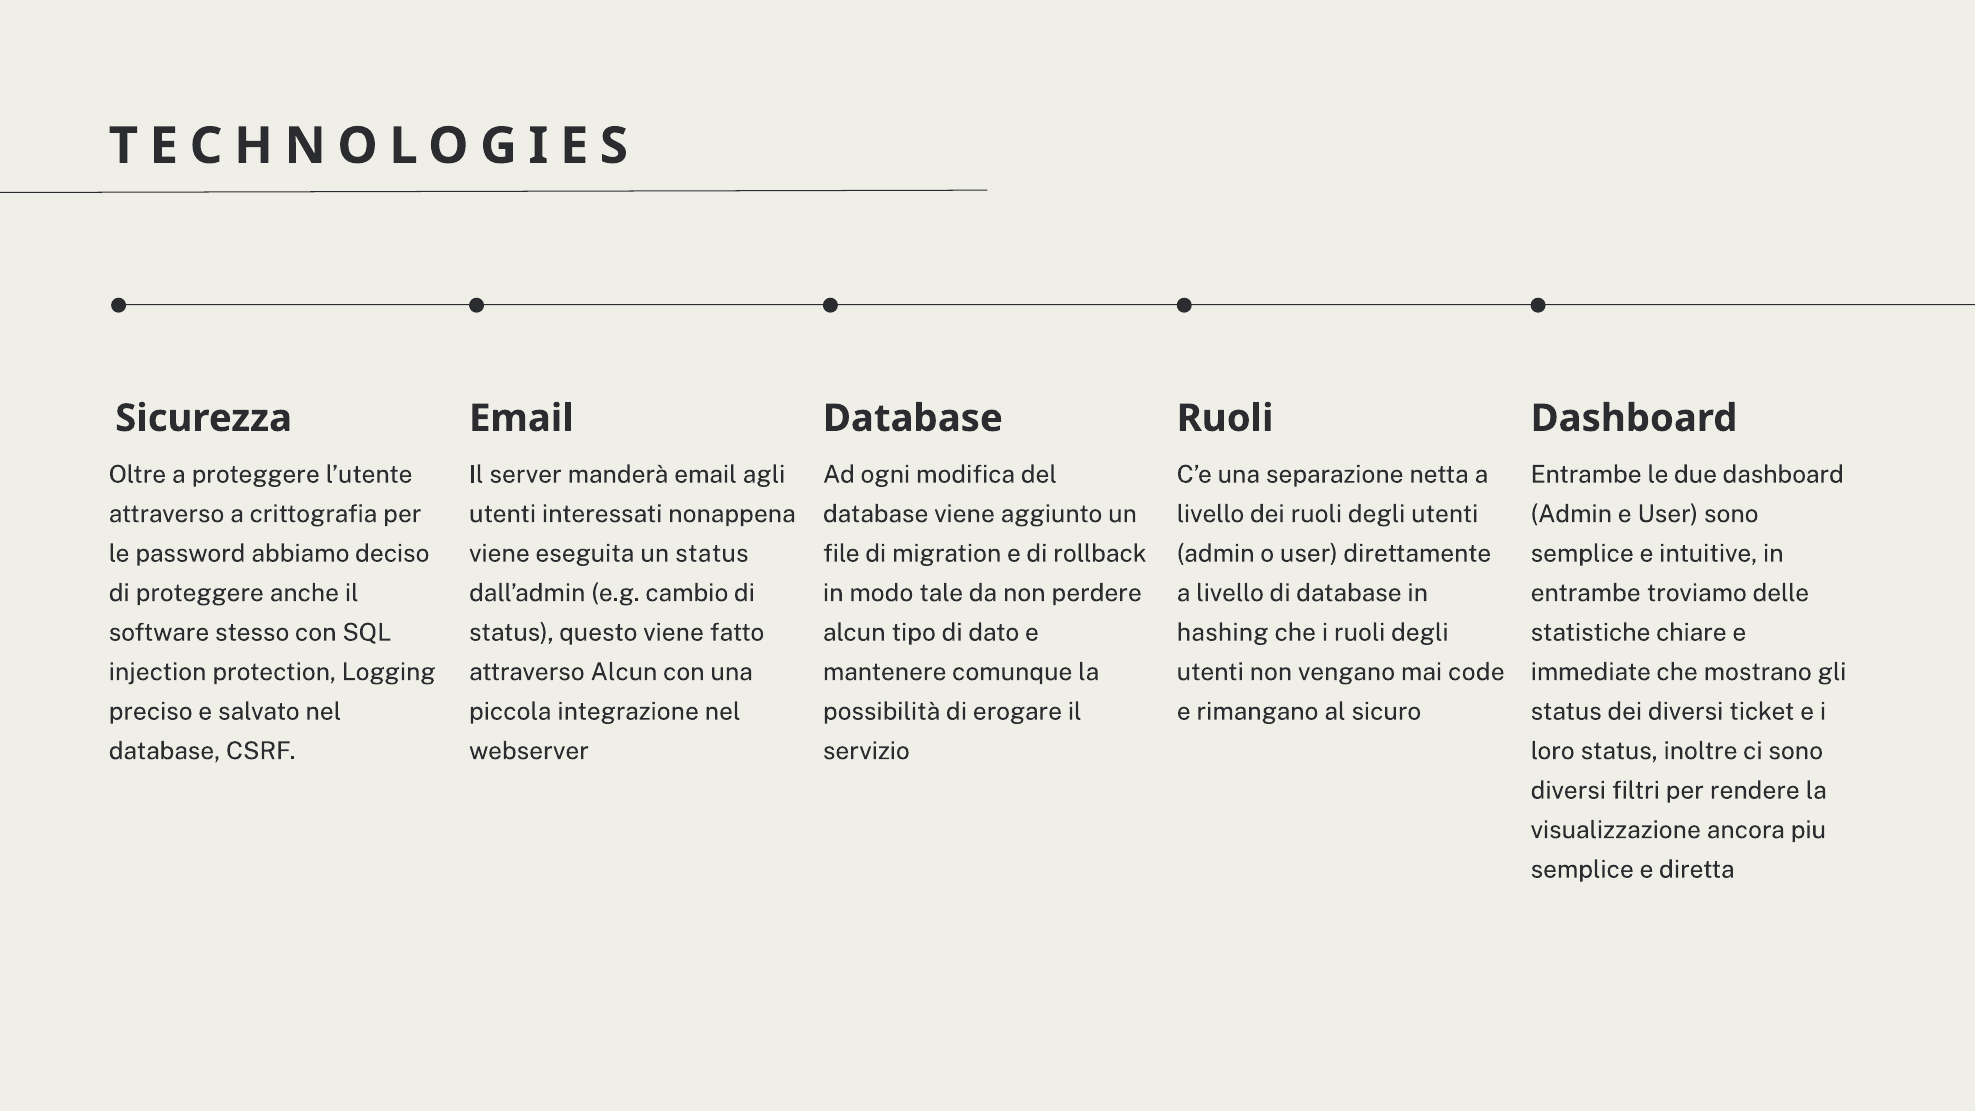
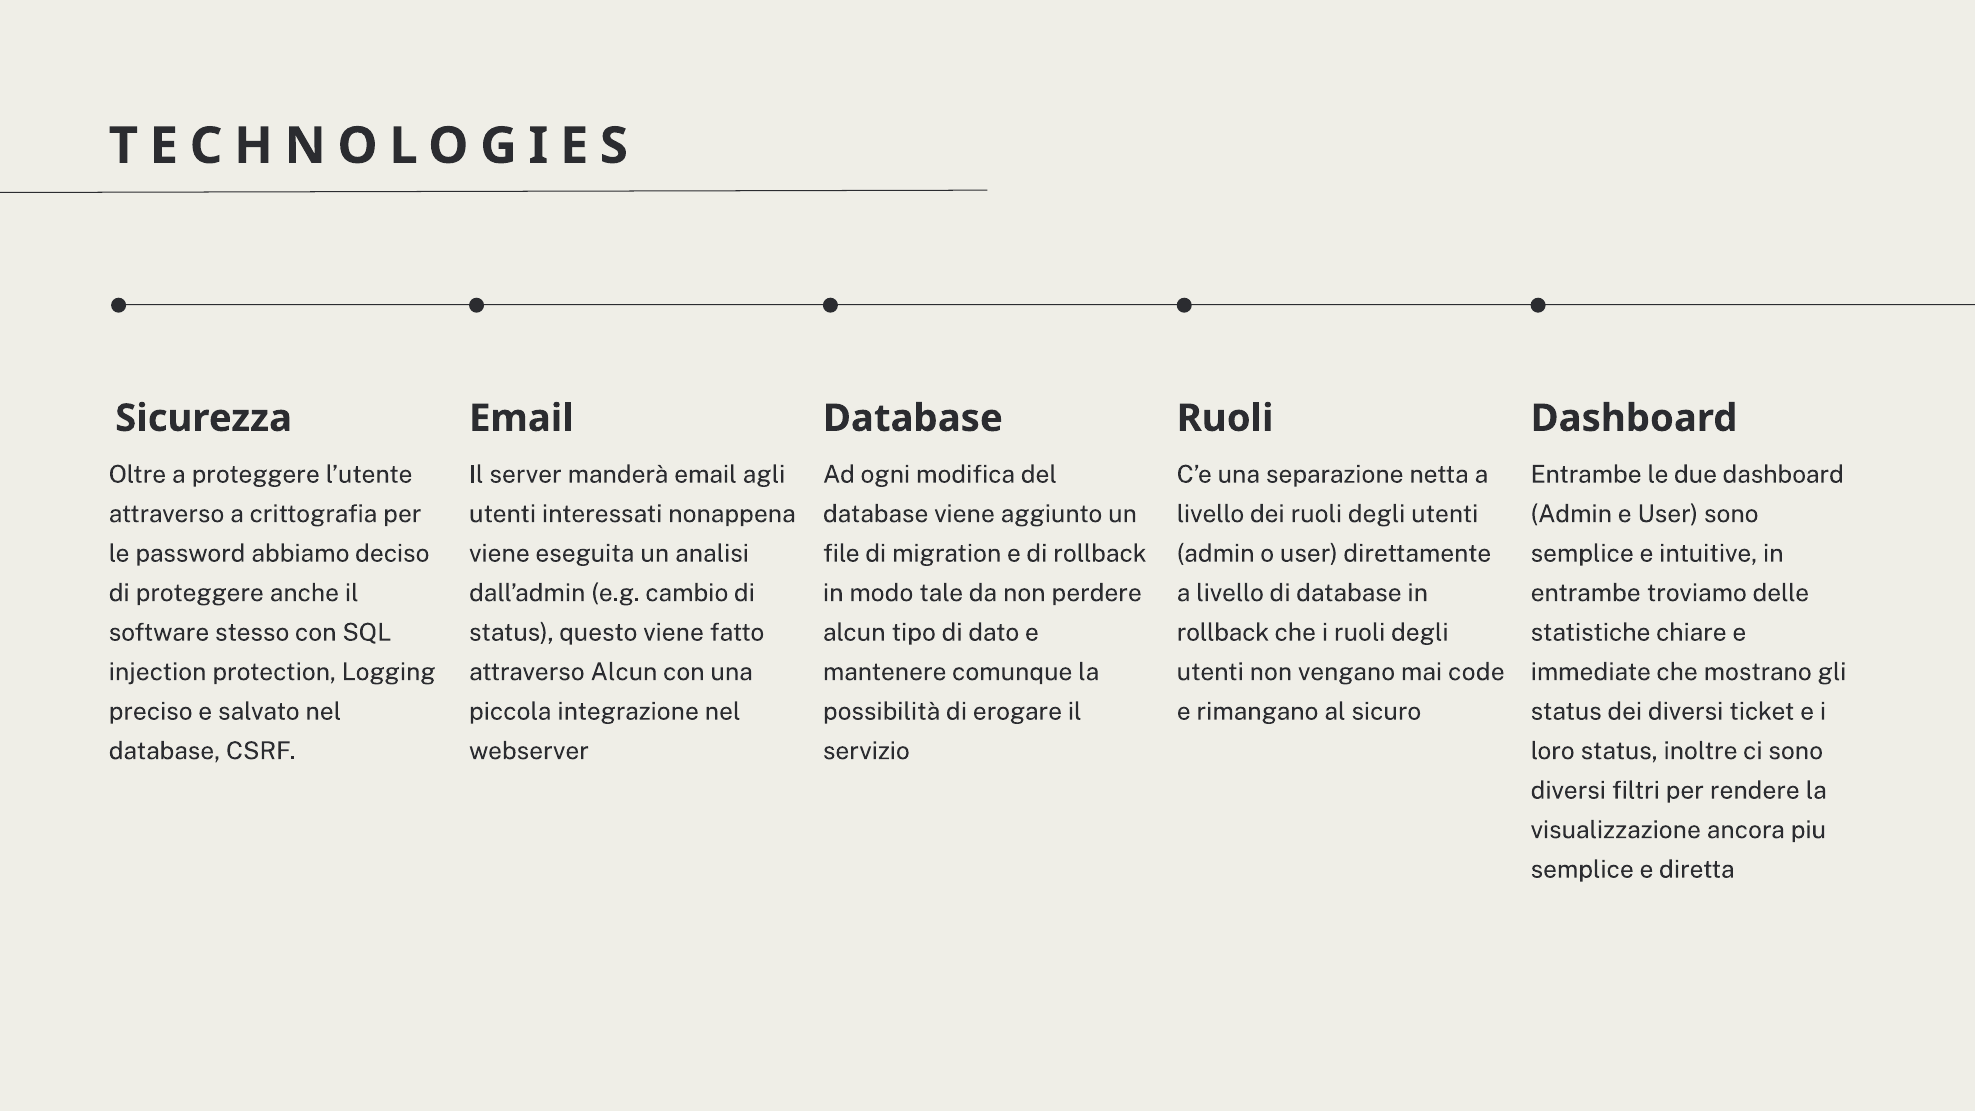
un status: status -> analisi (712, 554)
hashing: hashing -> rollback (1223, 633)
